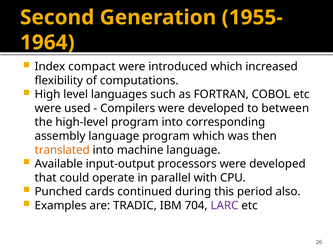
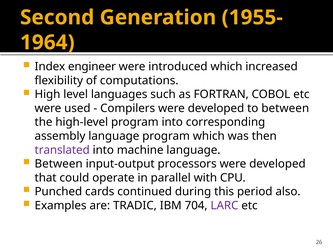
compact: compact -> engineer (92, 67)
translated colour: orange -> purple (62, 150)
Available: Available -> Between (59, 164)
